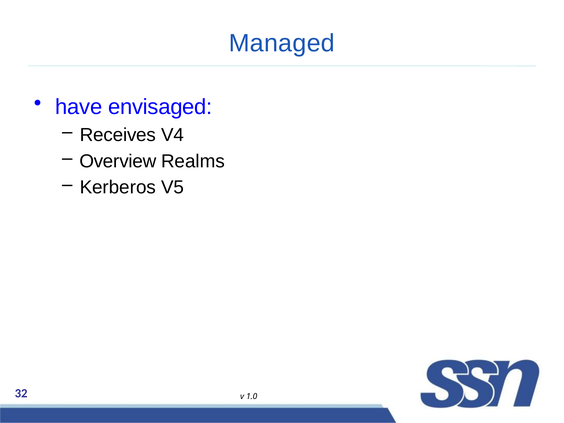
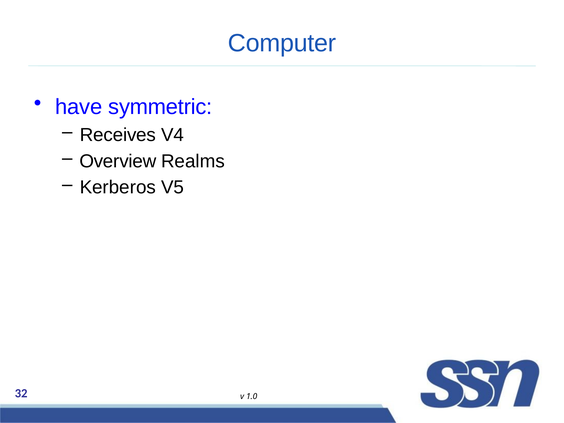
Managed: Managed -> Computer (282, 43)
envisaged: envisaged -> symmetric (160, 107)
